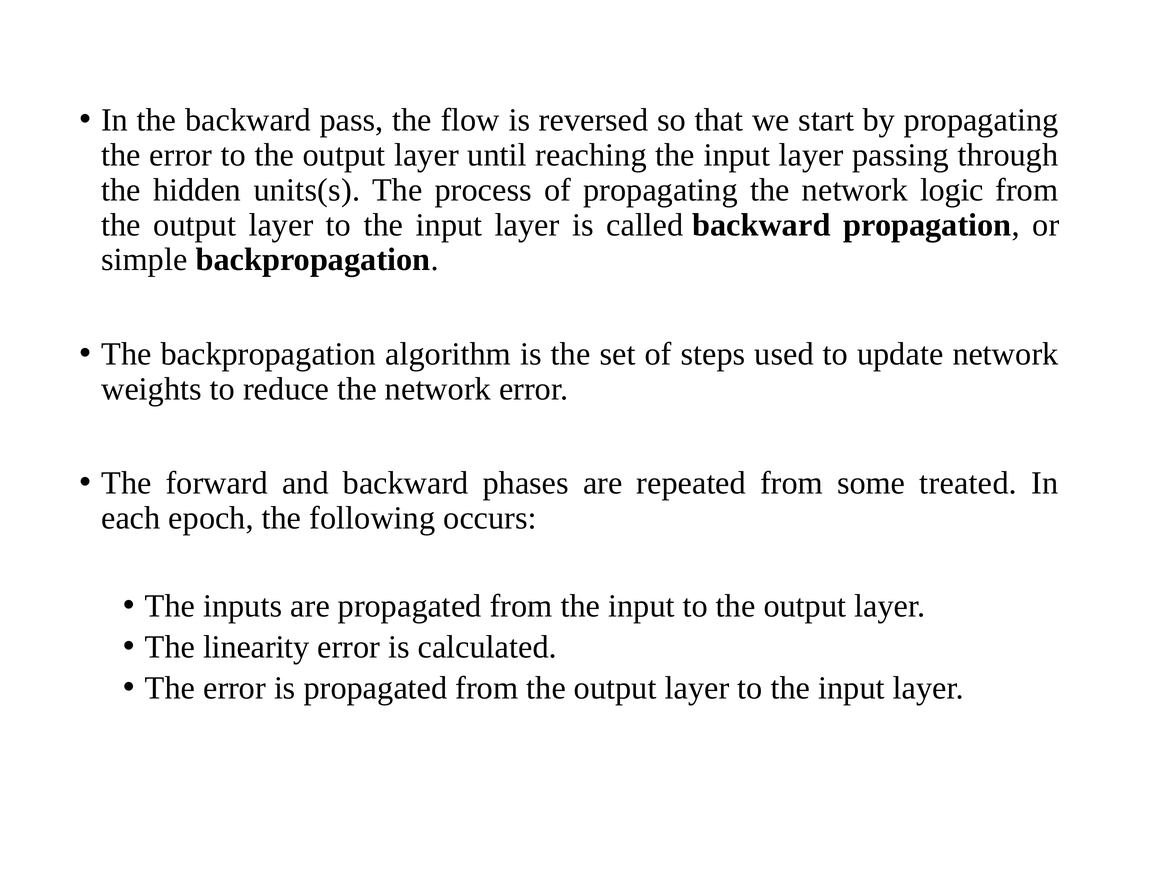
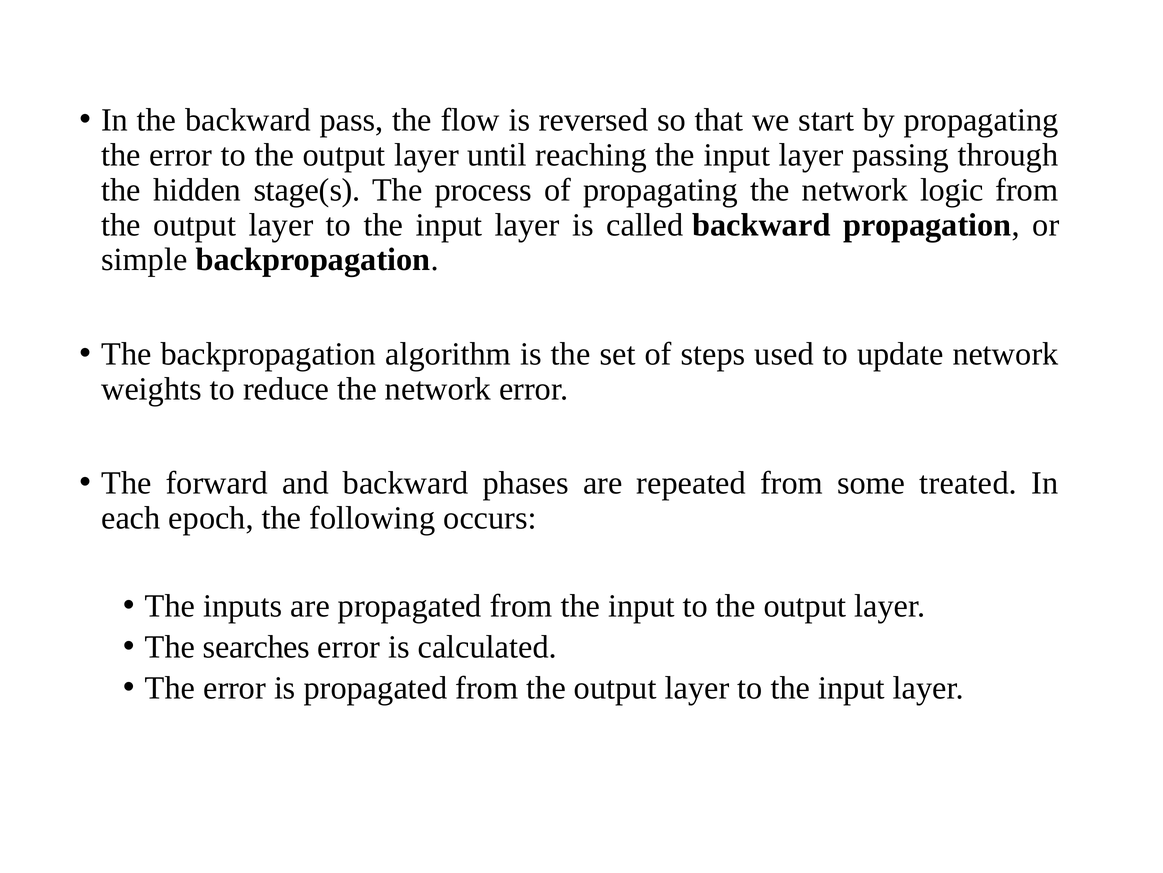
units(s: units(s -> stage(s (307, 190)
linearity: linearity -> searches (256, 646)
